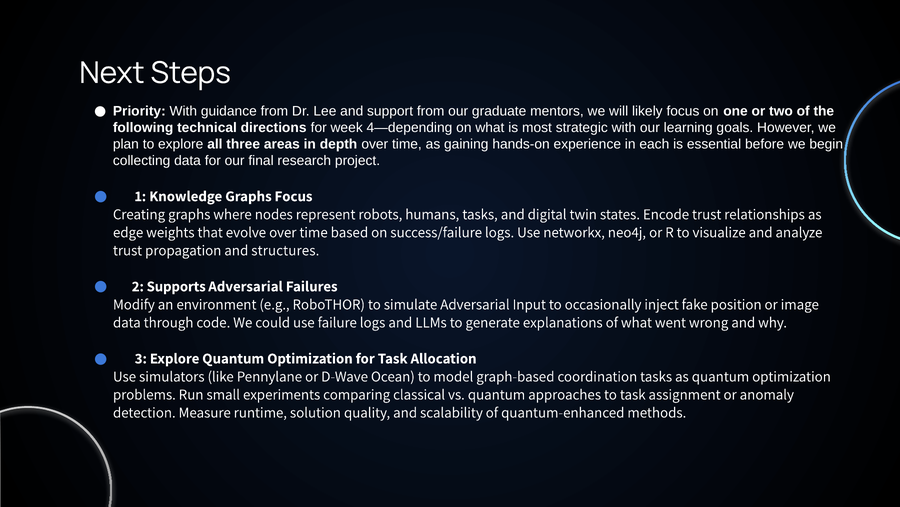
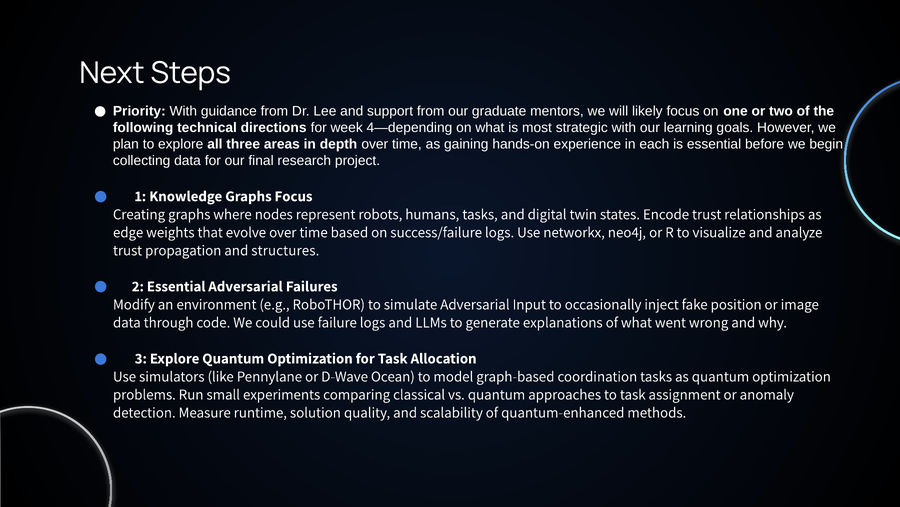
📌2 Supports: Supports -> Essential (176, 286)
